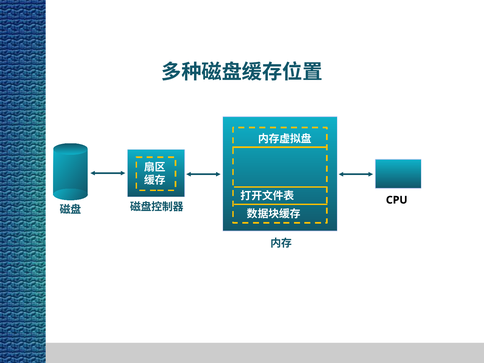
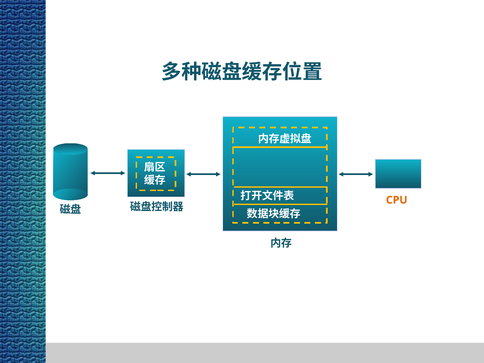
CPU colour: black -> orange (397, 200)
